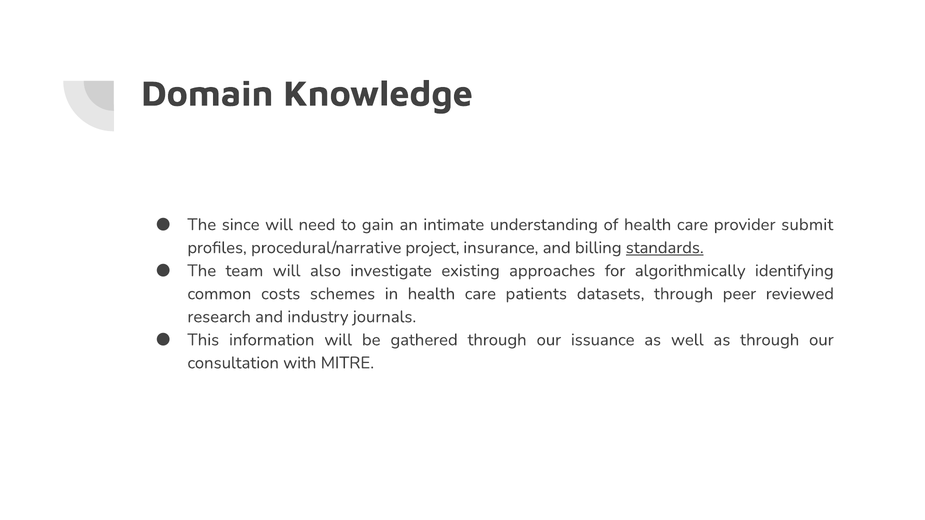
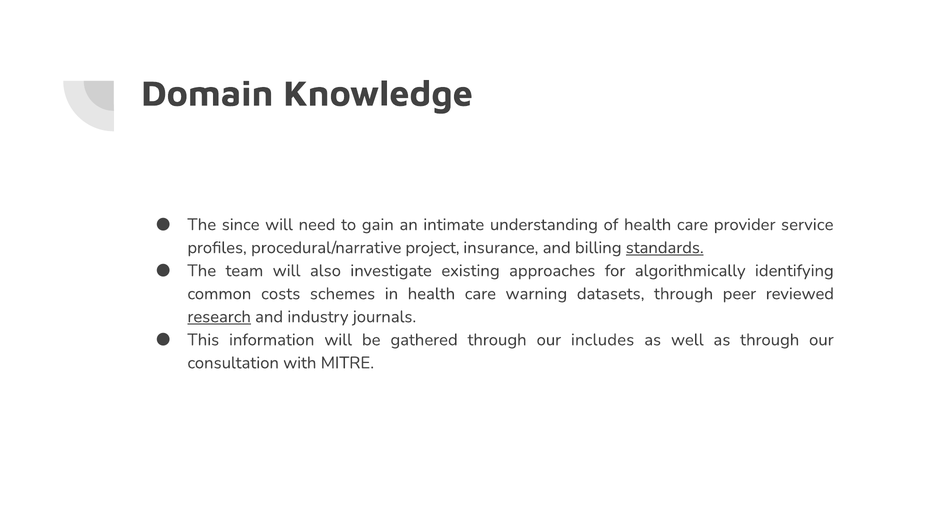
submit: submit -> service (807, 225)
patients: patients -> warning (536, 294)
research underline: none -> present (219, 317)
issuance: issuance -> includes (603, 340)
